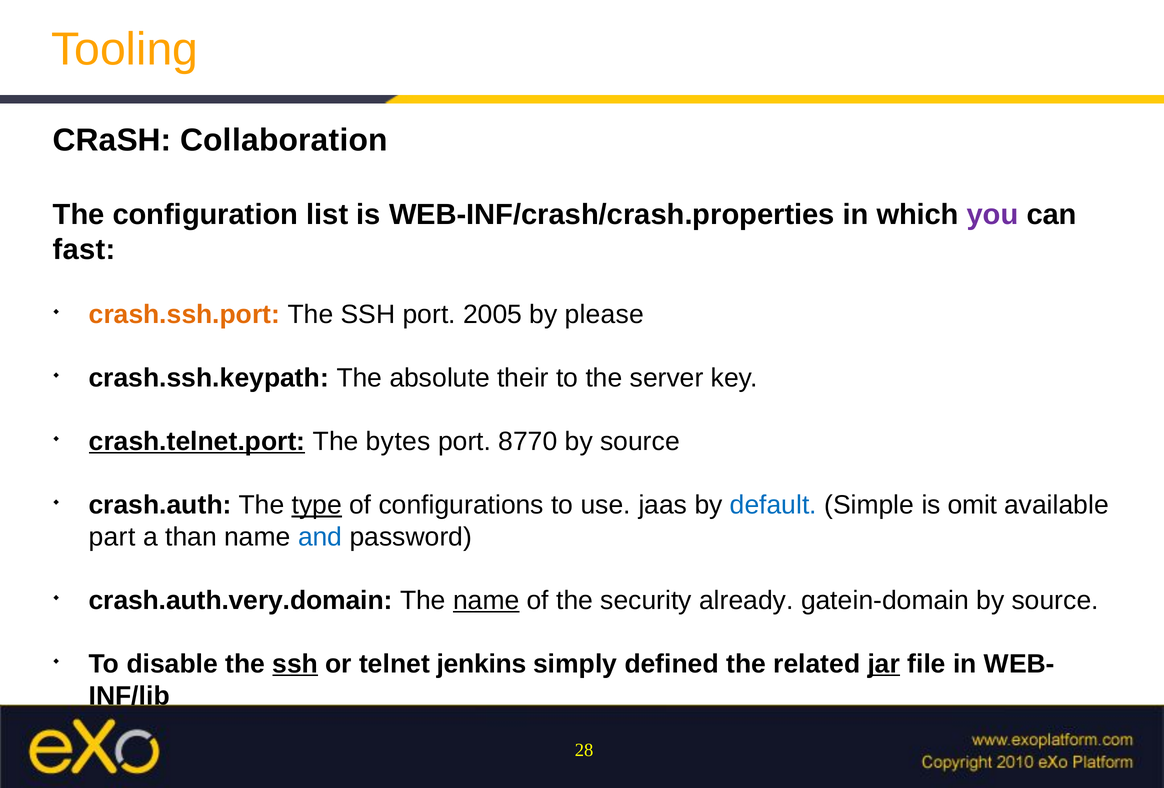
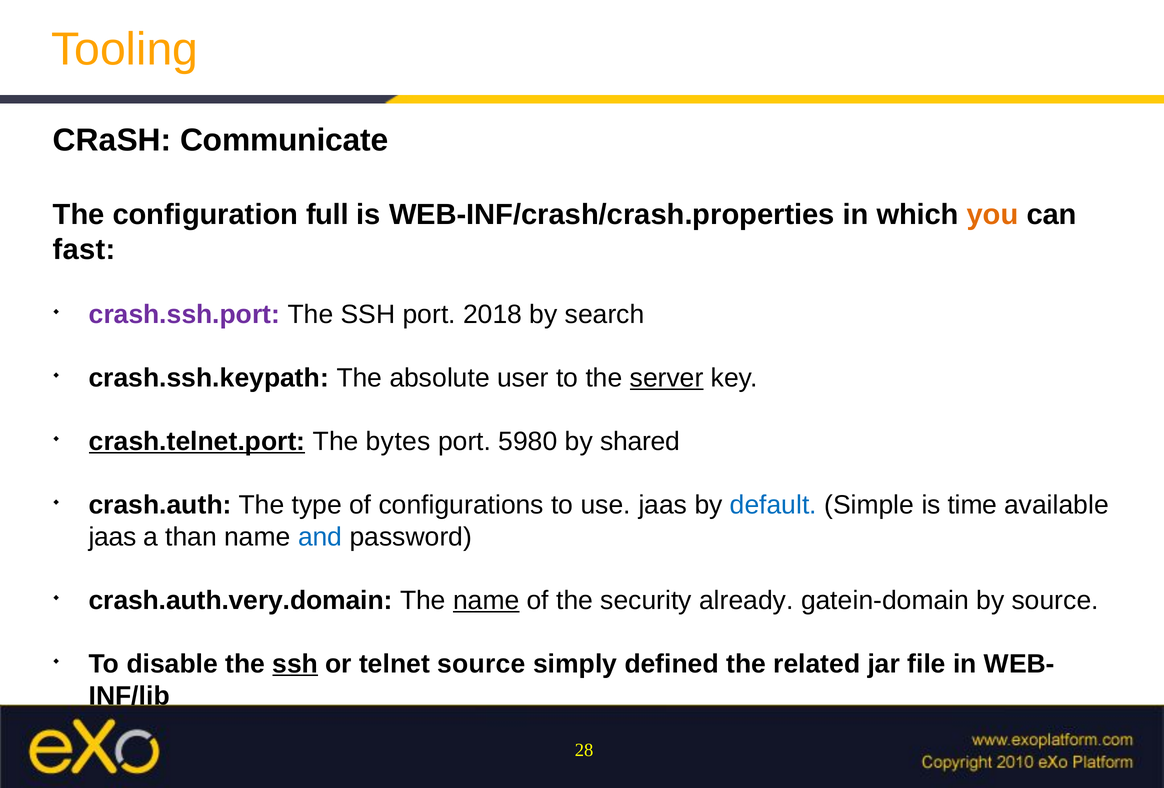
Collaboration: Collaboration -> Communicate (284, 140)
list: list -> full (327, 215)
you colour: purple -> orange (993, 215)
crash.ssh.port colour: orange -> purple (184, 315)
2005: 2005 -> 2018 (493, 315)
please: please -> search (605, 315)
their: their -> user (523, 378)
server underline: none -> present (667, 378)
8770: 8770 -> 5980 (528, 442)
source: source -> shared (640, 442)
type underline: present -> none (317, 505)
omit: omit -> time (973, 505)
part: part -> jaas (112, 537)
telnet jenkins: jenkins -> source (481, 664)
jar underline: present -> none (884, 664)
